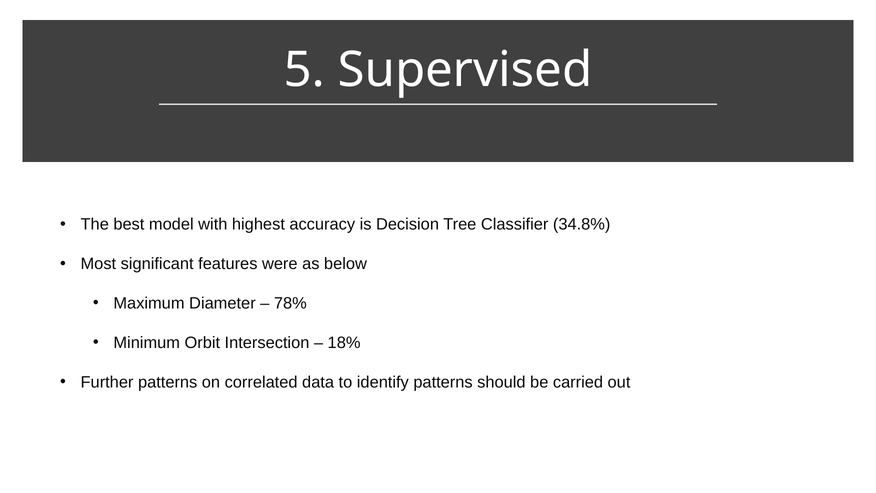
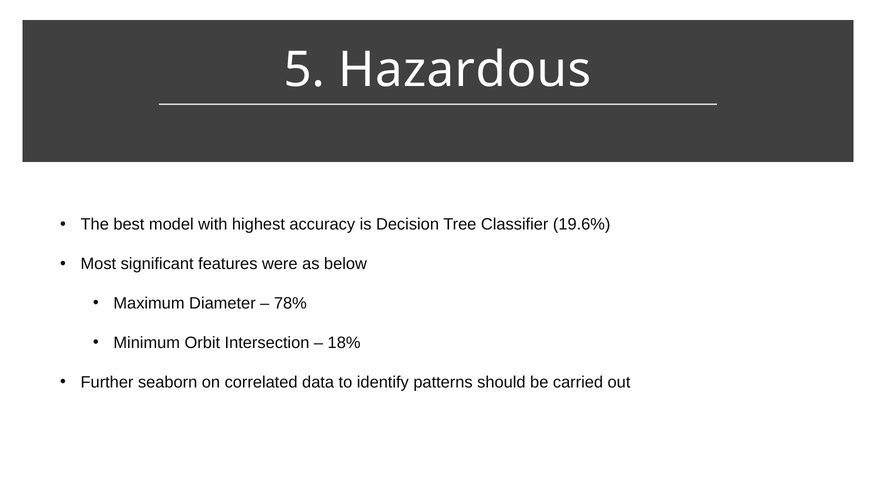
Supervised: Supervised -> Hazardous (465, 70)
34.8%: 34.8% -> 19.6% (582, 224)
Further patterns: patterns -> seaborn (168, 382)
